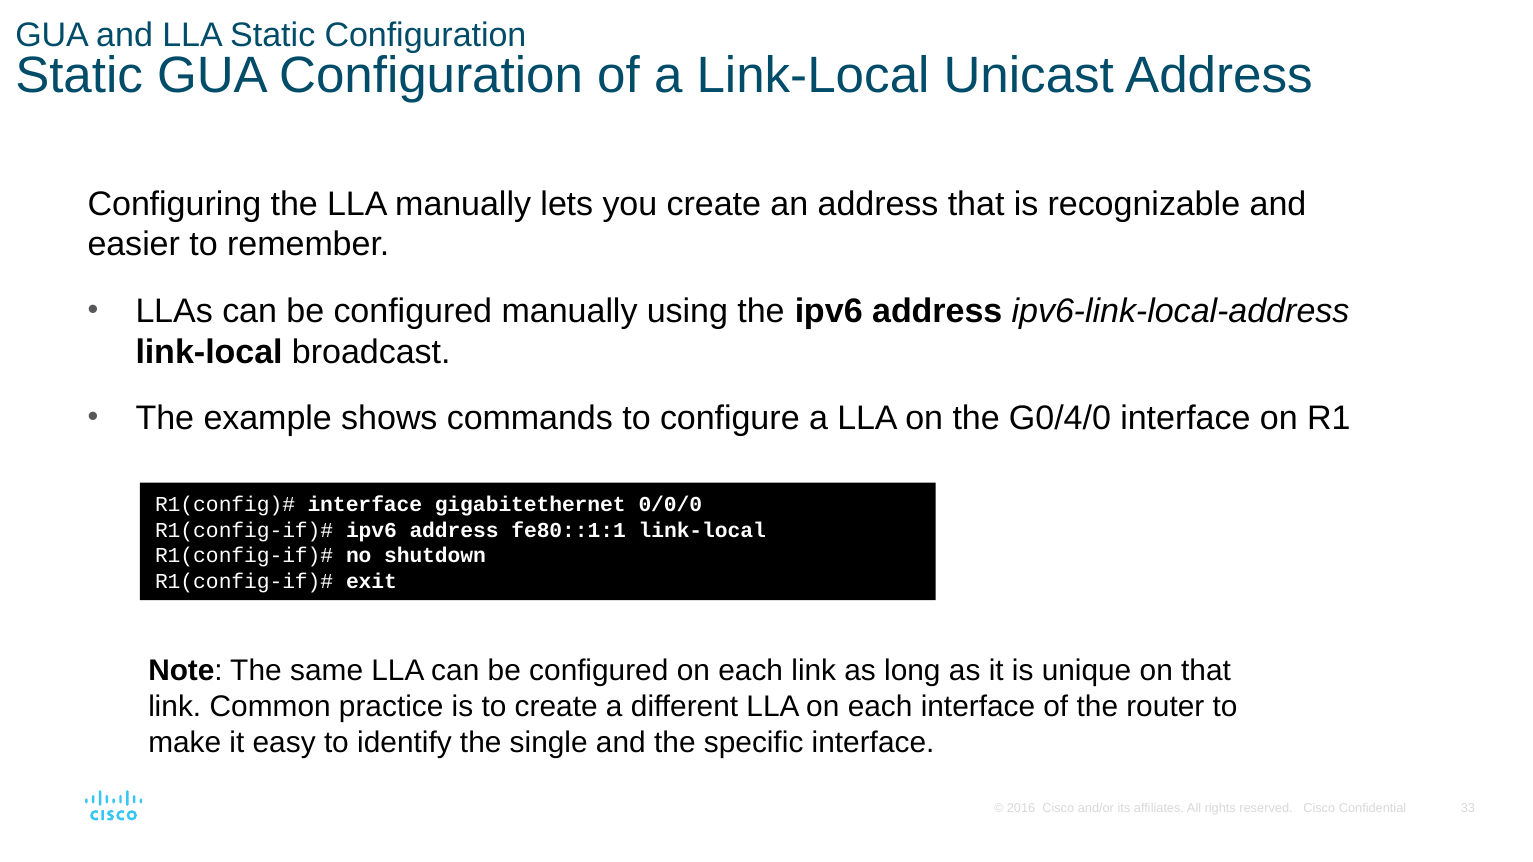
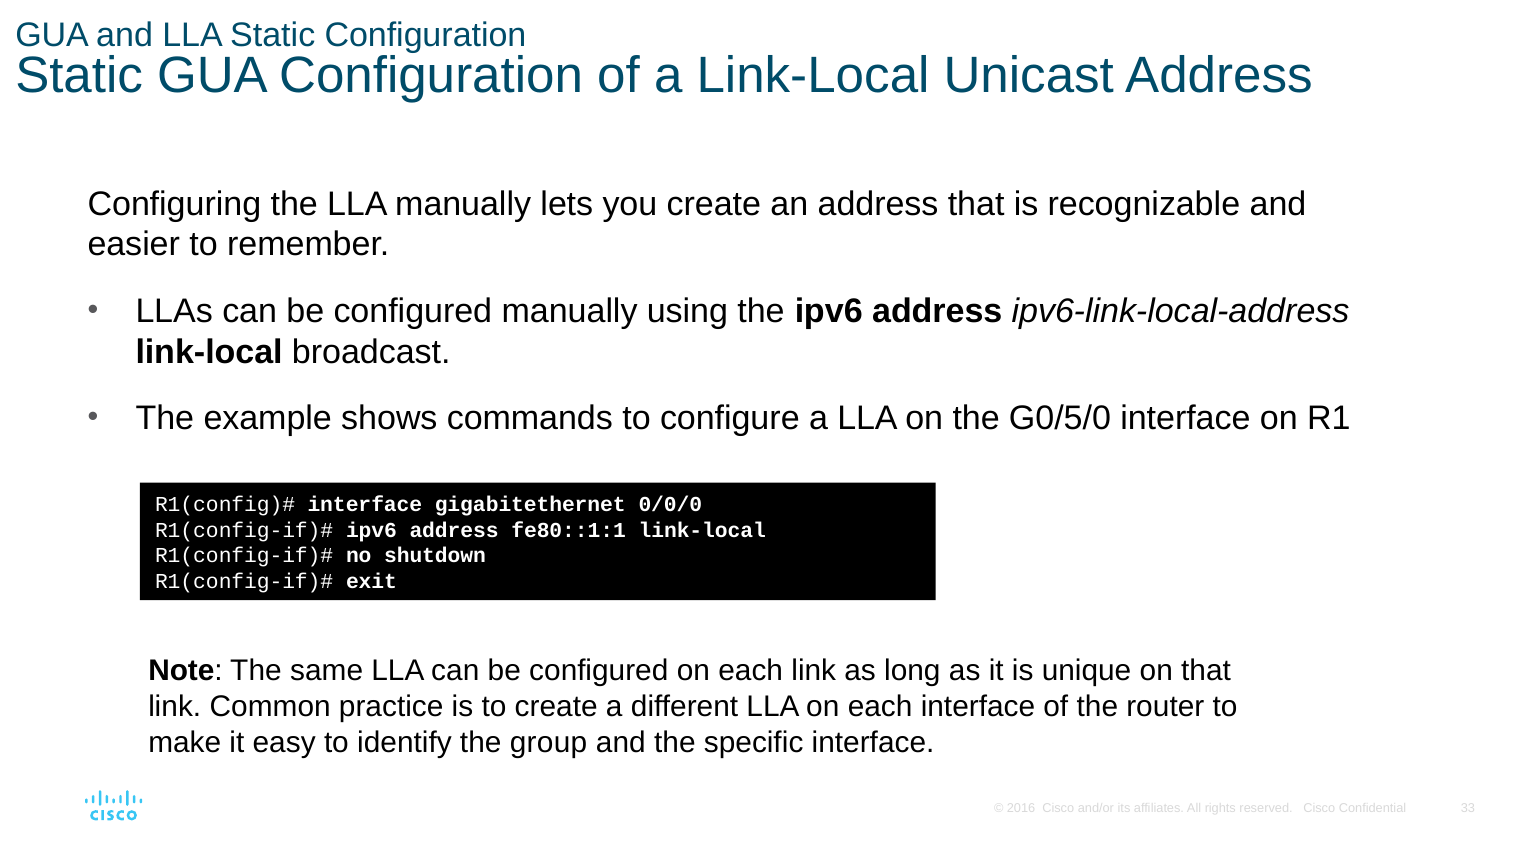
G0/4/0: G0/4/0 -> G0/5/0 (1060, 419)
single: single -> group (549, 743)
